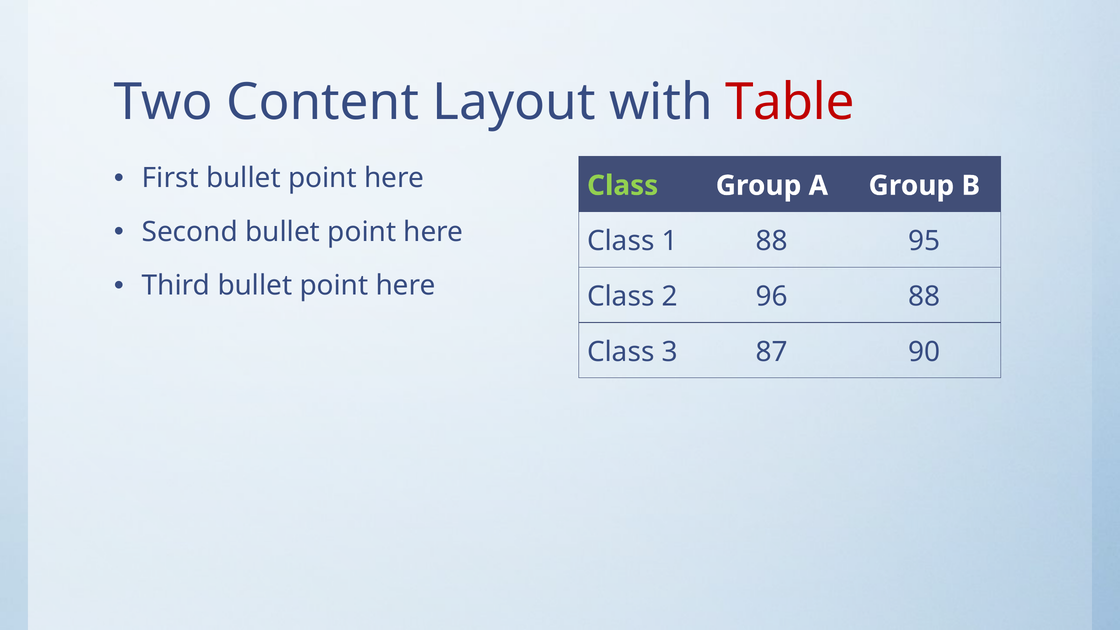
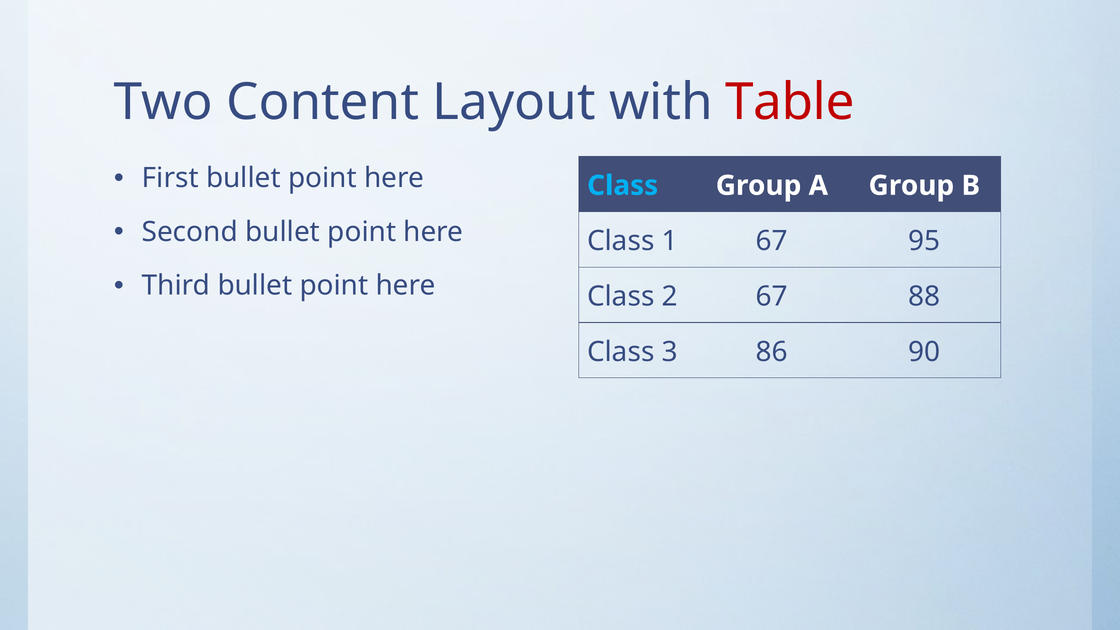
Class colour: light green -> light blue (623, 186)
1 88: 88 -> 67 (772, 241)
2 96: 96 -> 67 (772, 296)
87: 87 -> 86 (772, 352)
